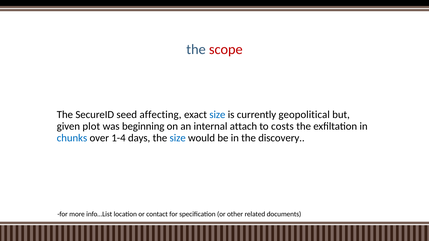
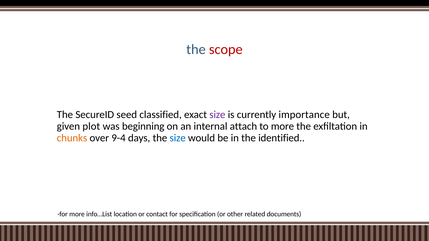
affecting: affecting -> classified (161, 115)
size colour: blue -> purple (217, 115)
geopolitical: geopolitical -> importance (304, 115)
to costs: costs -> more (283, 127)
chunks colour: blue -> orange (72, 138)
1-4: 1-4 -> 9-4 (119, 138)
discovery: discovery -> identified (282, 138)
